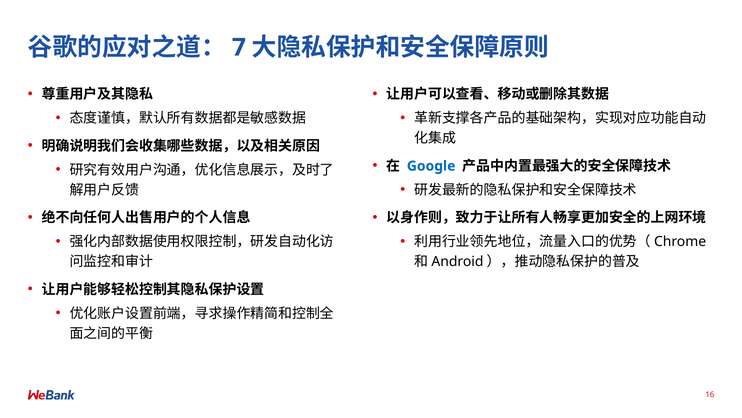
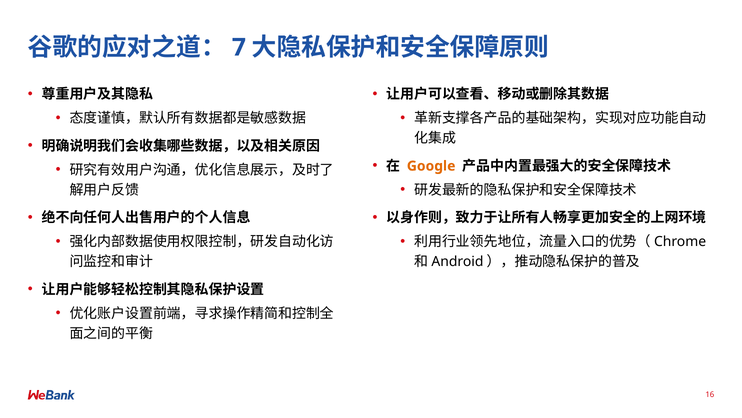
Google colour: blue -> orange (431, 166)
